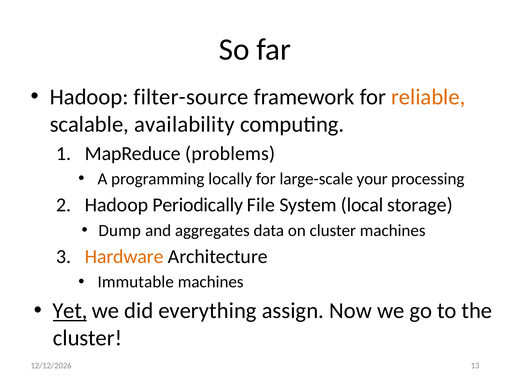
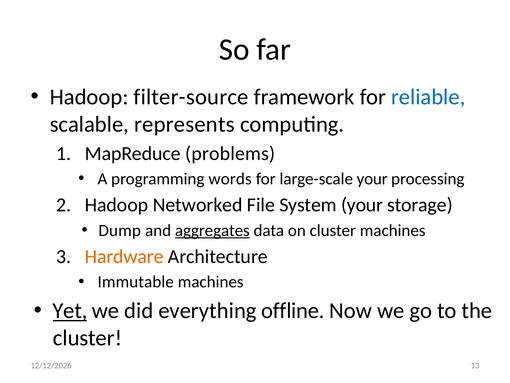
reliable colour: orange -> blue (428, 97)
availability: availability -> represents (184, 124)
locally: locally -> words (230, 179)
Periodically: Periodically -> Networked (198, 205)
System local: local -> your (362, 205)
aggregates underline: none -> present (212, 230)
assign: assign -> offline (293, 310)
